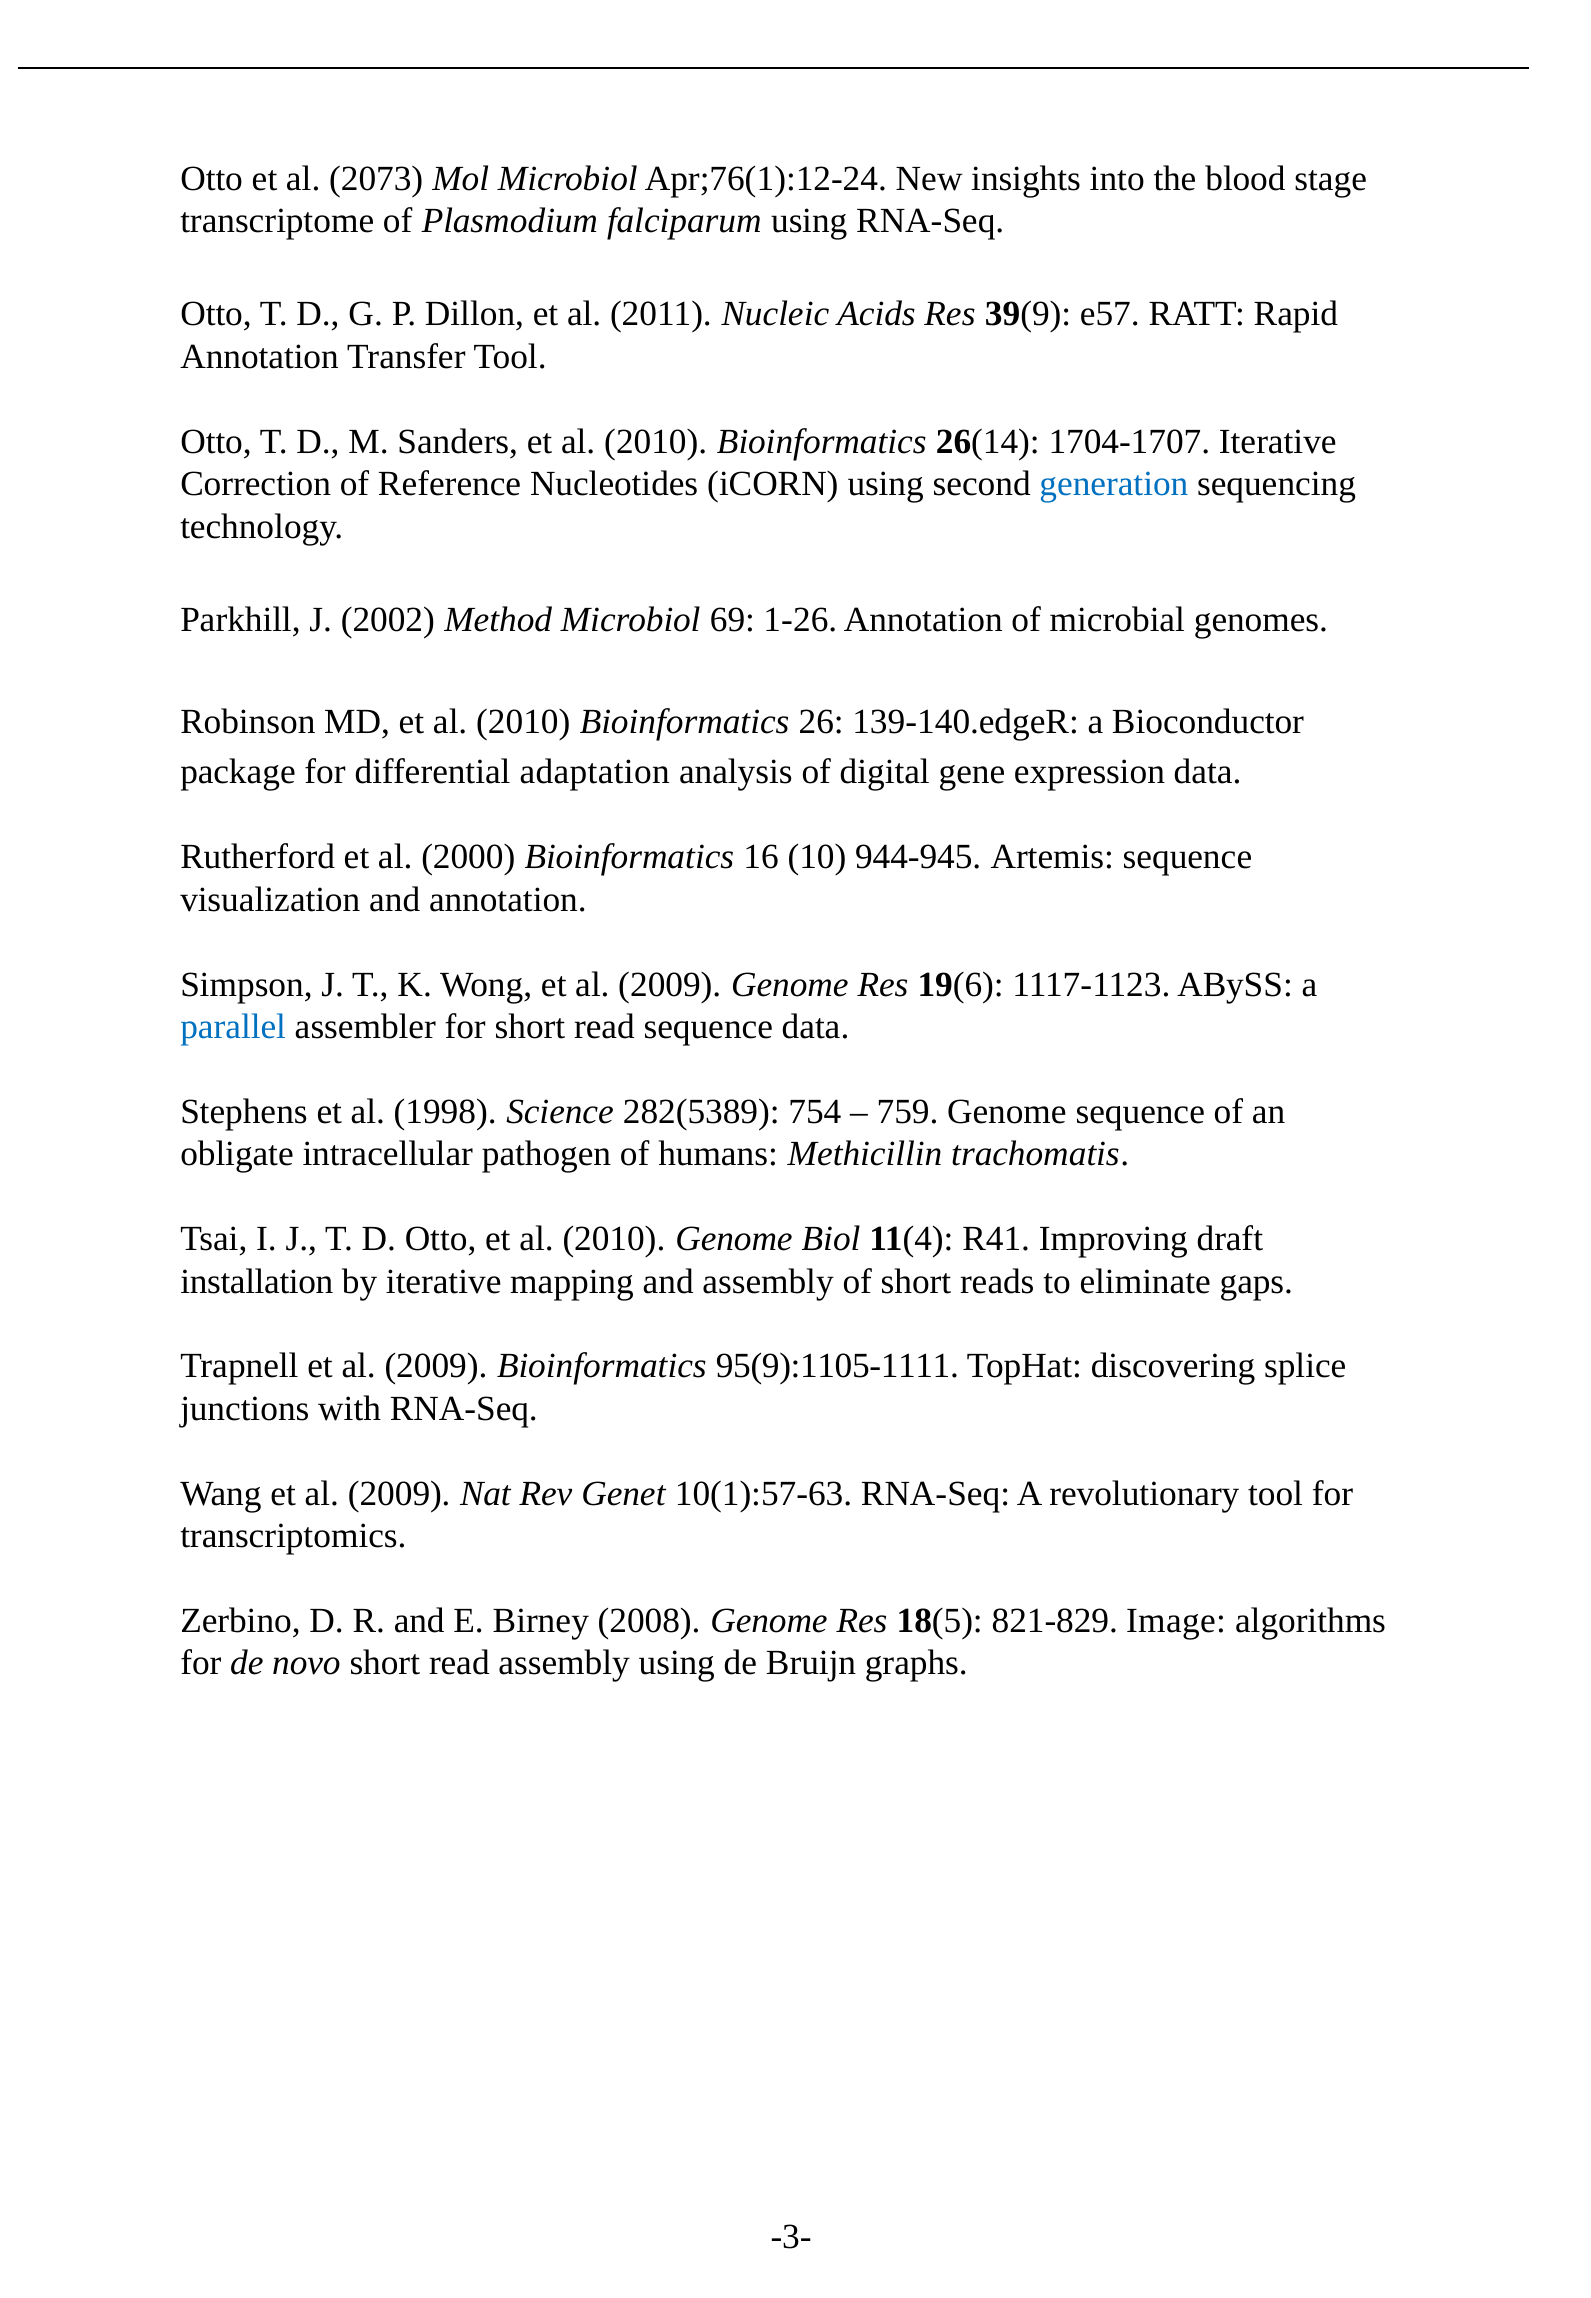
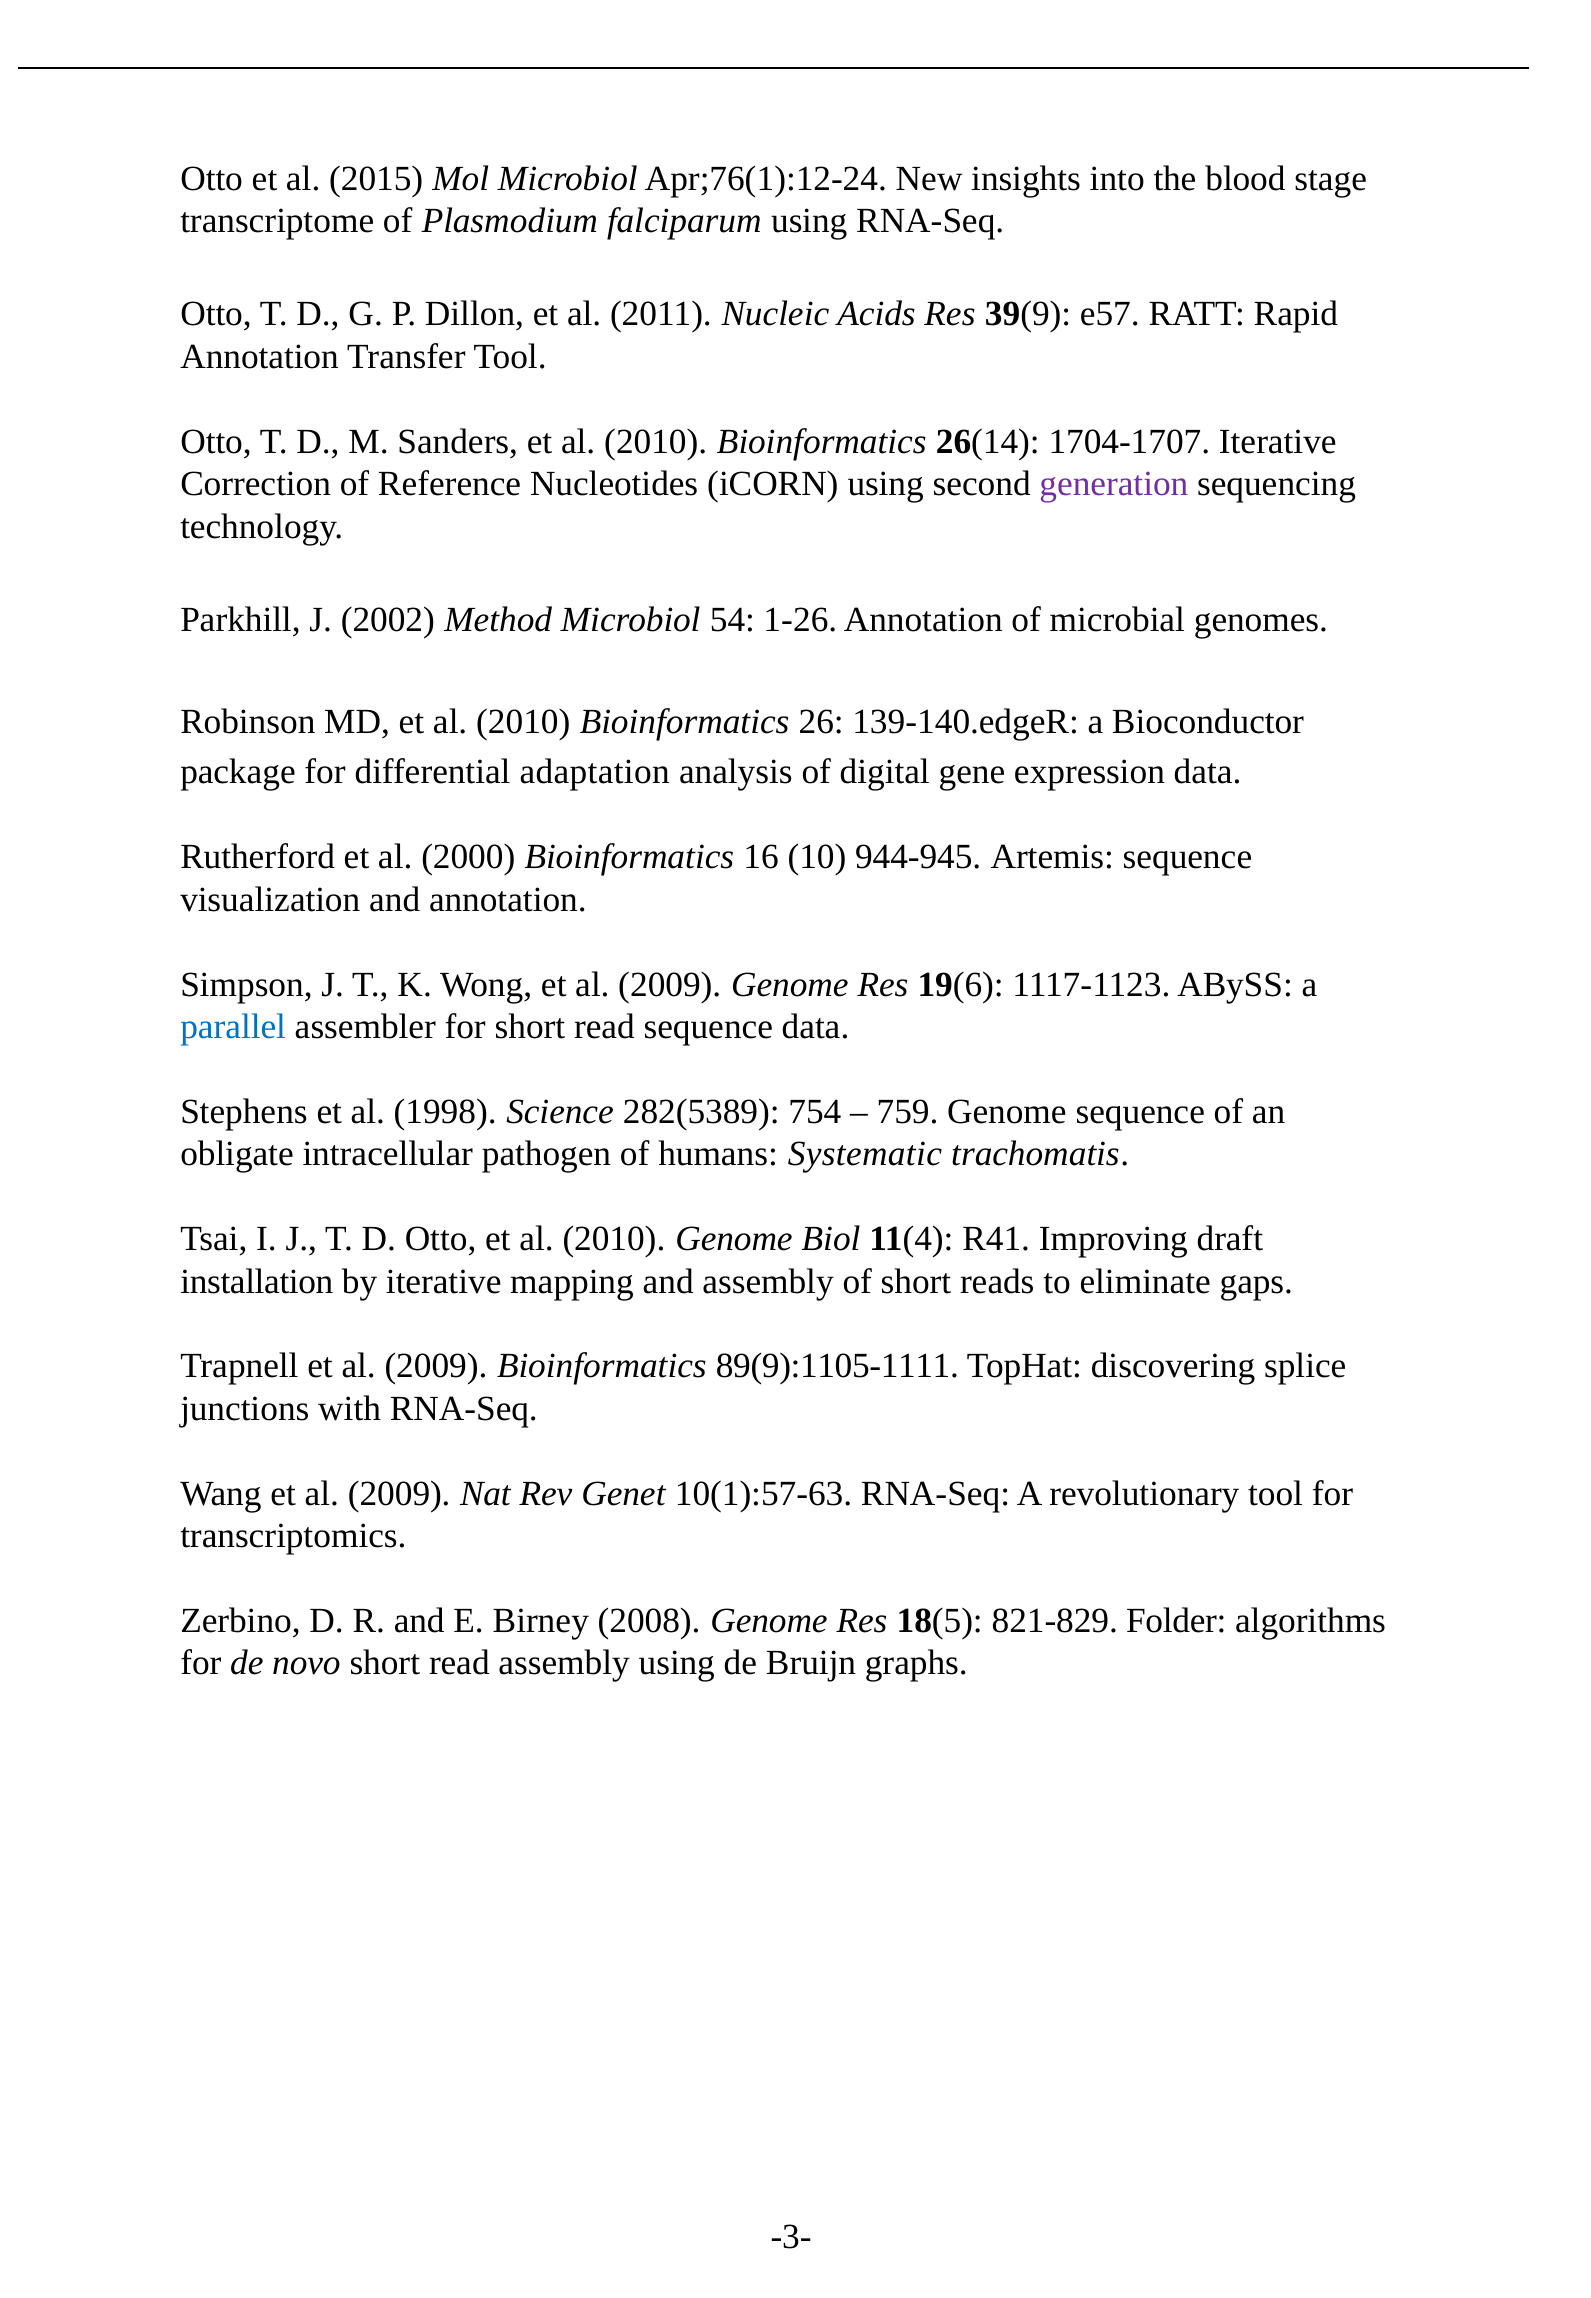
2073: 2073 -> 2015 (376, 179)
generation colour: blue -> purple (1114, 484)
69: 69 -> 54 (732, 620)
Methicillin: Methicillin -> Systematic (865, 1154)
95(9):1105-1111: 95(9):1105-1111 -> 89(9):1105-1111 (837, 1366)
Image: Image -> Folder (1176, 1621)
